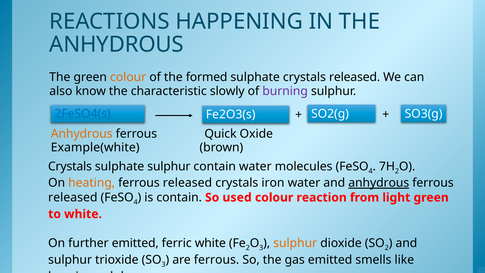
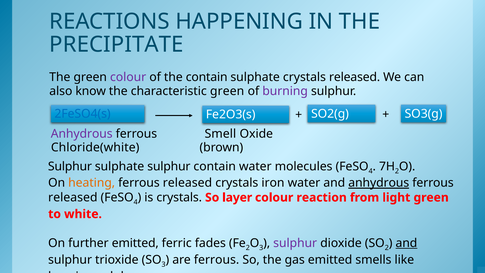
ANHYDROUS: ANHYDROUS -> PRECIPITATE (116, 44)
colour colour: orange -> purple (128, 77)
the formed: formed -> contain (207, 77)
characteristic slowly: slowly -> green (227, 91)
Anhydrous colour: orange -> purple (82, 134)
Quick: Quick -> Smell (220, 134)
Example(white: Example(white -> Chloride(white (95, 148)
Crystals: Crystals -> Sulphur (70, 166)
is contain: contain -> crystals (179, 197)
used: used -> layer (237, 197)
ferric white: white -> fades (210, 243)
sulphur colour: orange -> purple (295, 243)
and underline: none -> present (406, 243)
